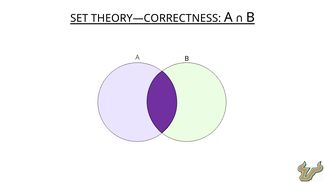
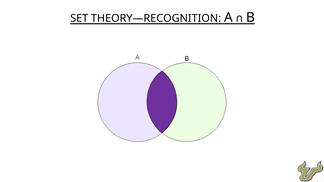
THEORY—CORRECTNESS: THEORY—CORRECTNESS -> THEORY—RECOGNITION (156, 18)
